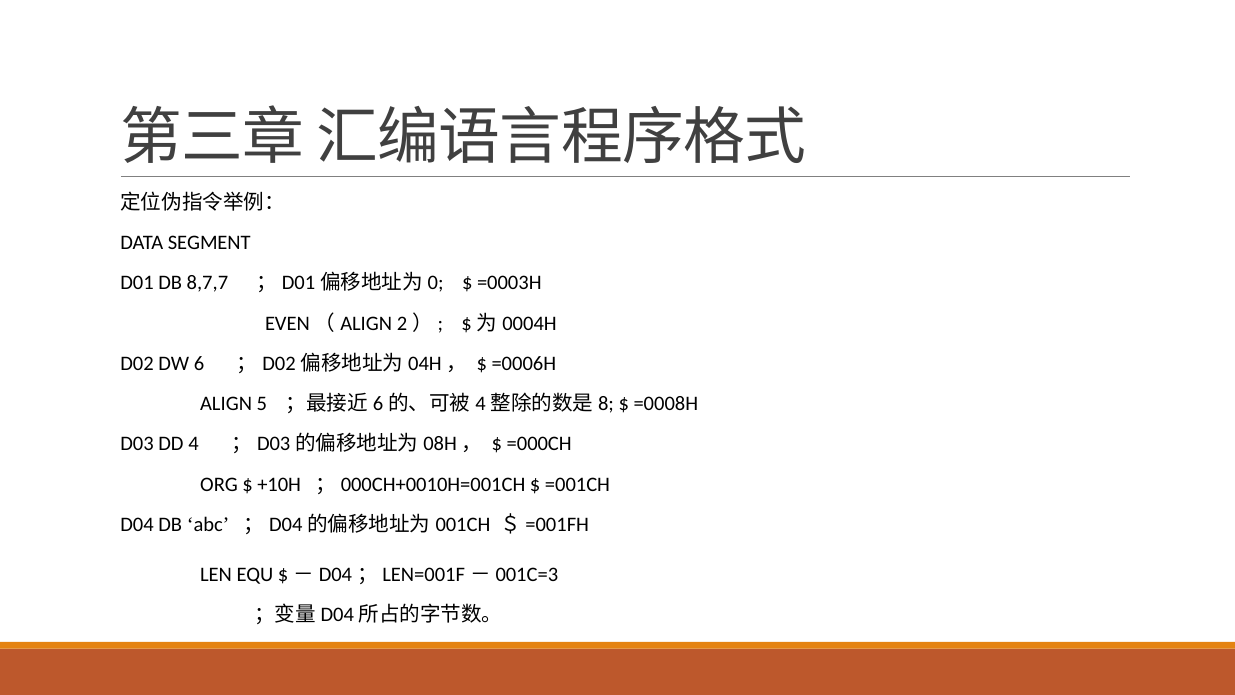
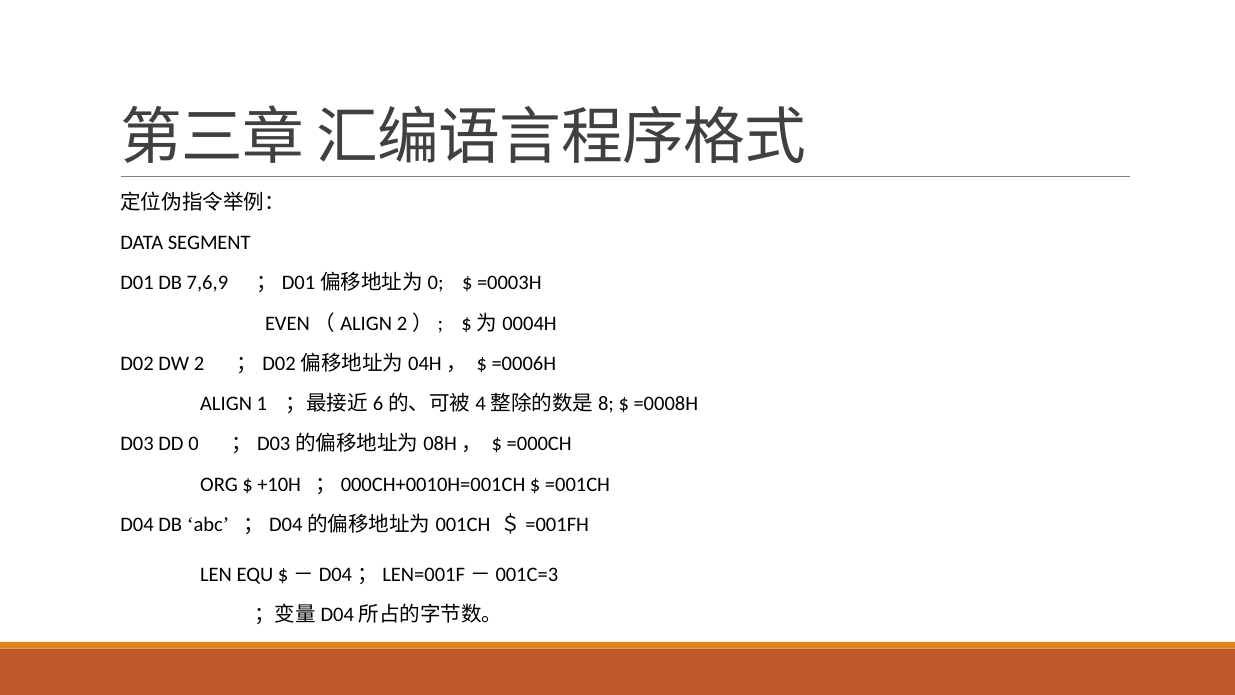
8,7,7: 8,7,7 -> 7,6,9 (207, 283)
6: 6 -> 2 (199, 363)
5: 5 -> 1 (262, 404)
4: 4 -> 0 (193, 444)
